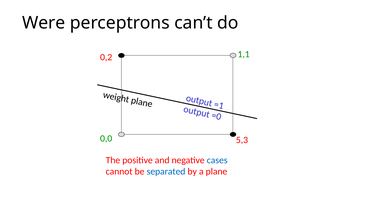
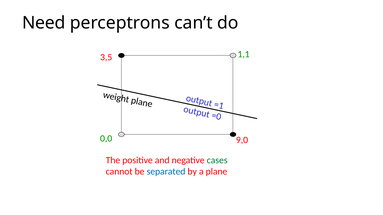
Were: Were -> Need (44, 23)
0,2: 0,2 -> 3,5 (106, 57)
5,3: 5,3 -> 9,0 (242, 140)
cases colour: blue -> green (217, 160)
